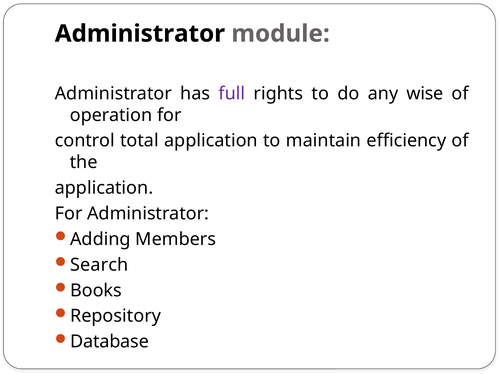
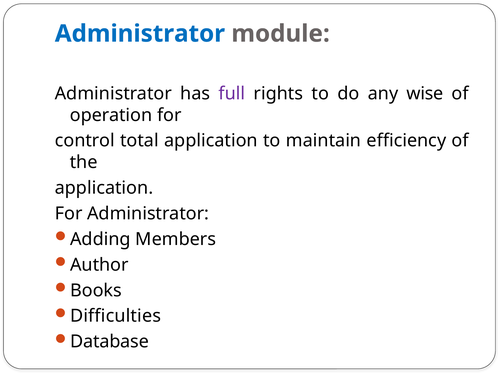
Administrator colour: black -> blue (140, 34)
Search: Search -> Author (99, 265)
Repository: Repository -> Difficulties (116, 316)
